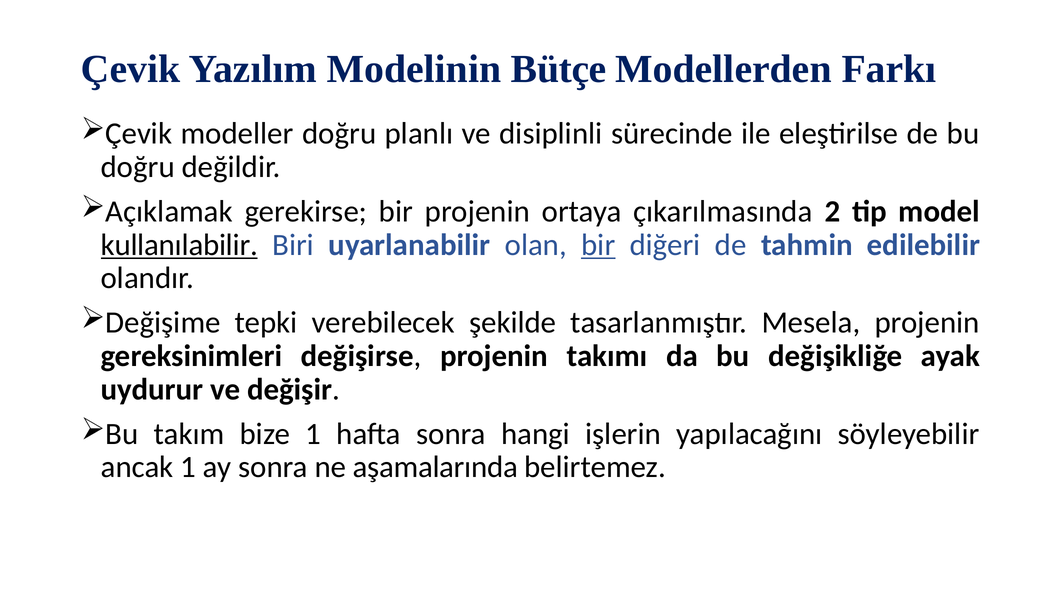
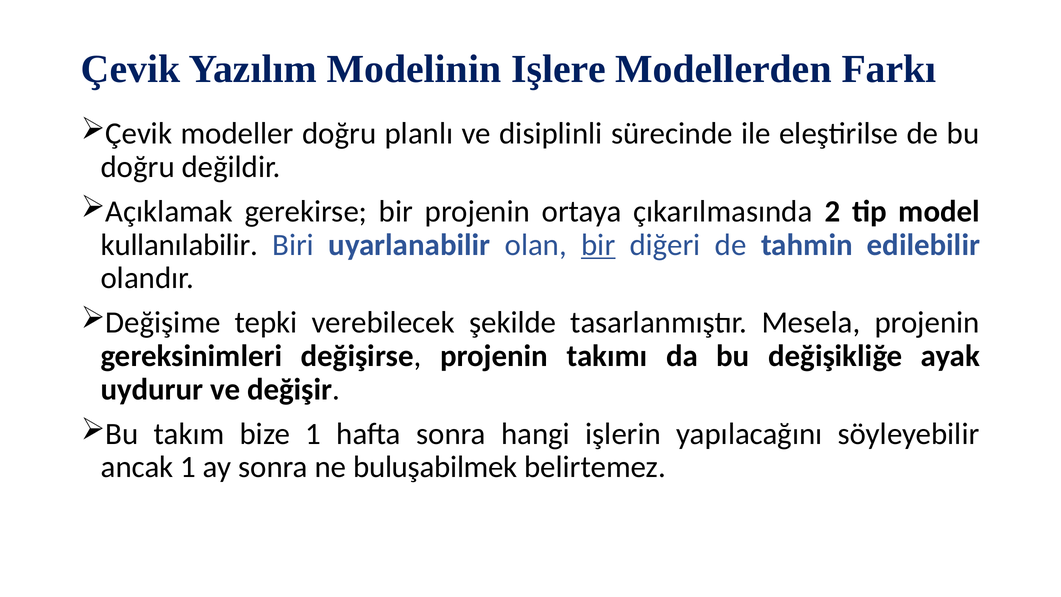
Bütçe: Bütçe -> Işlere (559, 69)
kullanılabilir underline: present -> none (179, 245)
aşamalarında: aşamalarında -> buluşabilmek (435, 467)
